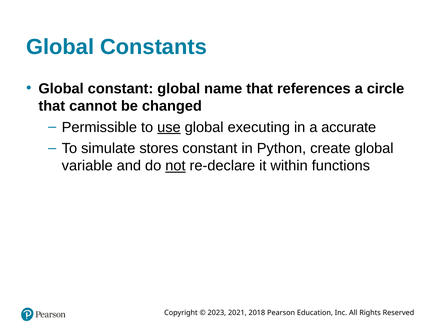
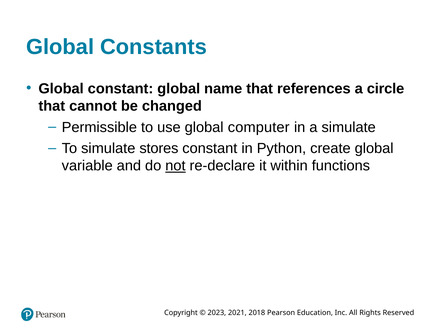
use underline: present -> none (169, 127)
executing: executing -> computer (259, 127)
a accurate: accurate -> simulate (349, 127)
